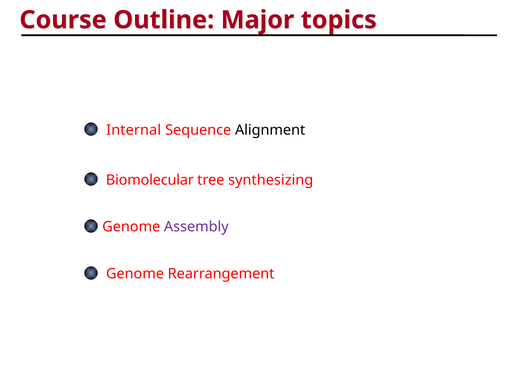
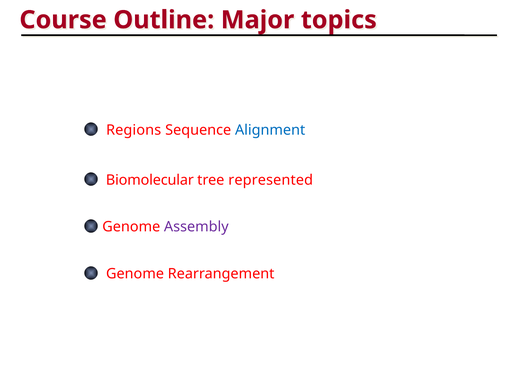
Internal: Internal -> Regions (134, 130)
Alignment colour: black -> blue (270, 130)
synthesizing: synthesizing -> represented (271, 180)
